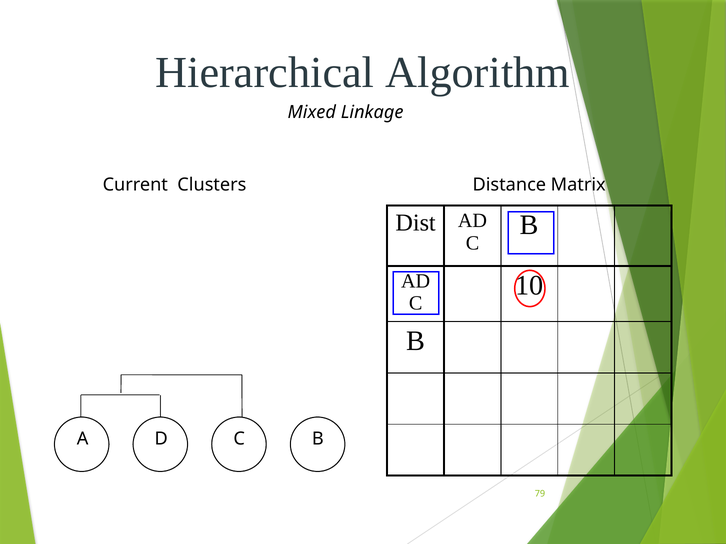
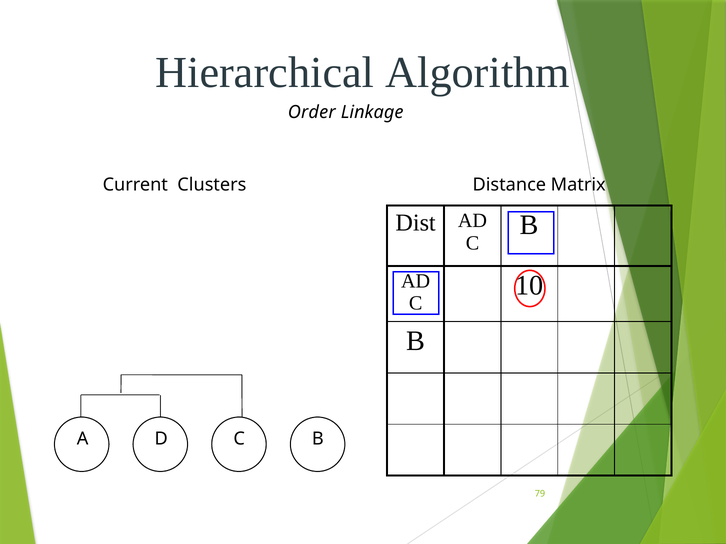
Mixed: Mixed -> Order (312, 113)
